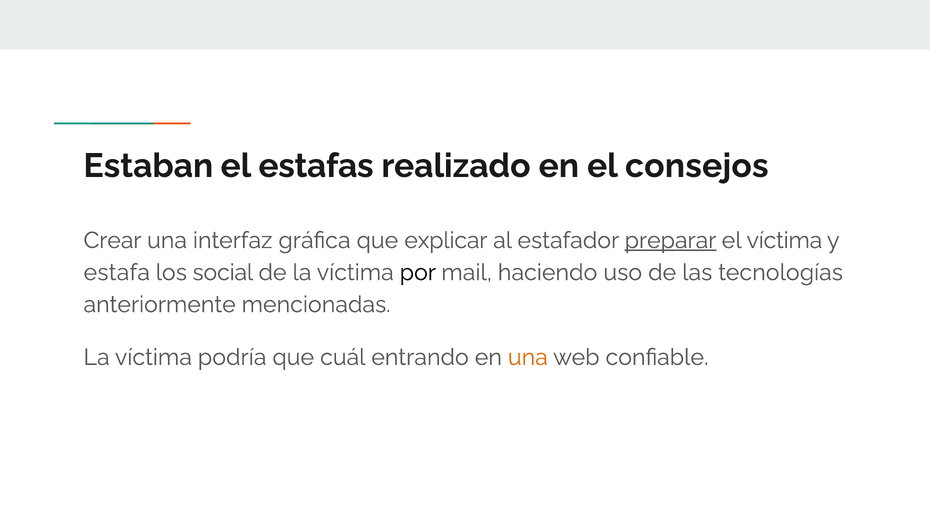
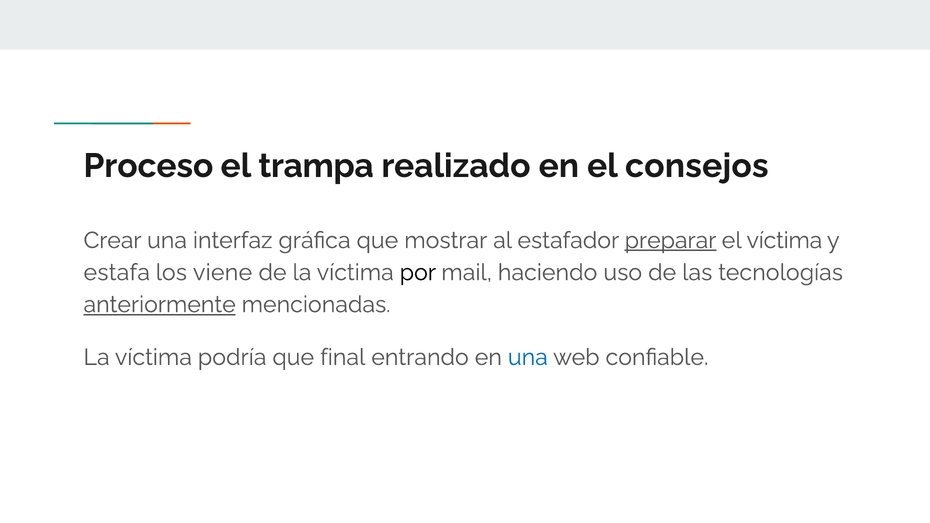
Estaban: Estaban -> Proceso (148, 166)
estafas: estafas -> trampa (316, 166)
explicar: explicar -> mostrar (446, 240)
social: social -> viene (223, 273)
anteriormente underline: none -> present (160, 305)
cuál: cuál -> final (343, 357)
una colour: orange -> blue (528, 357)
